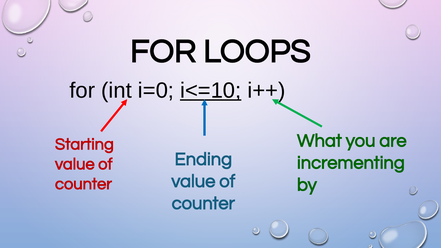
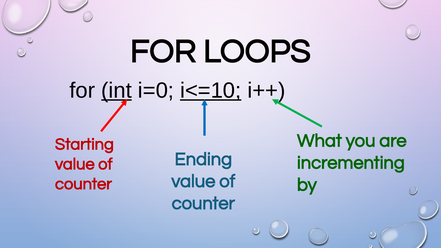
int underline: none -> present (116, 91)
